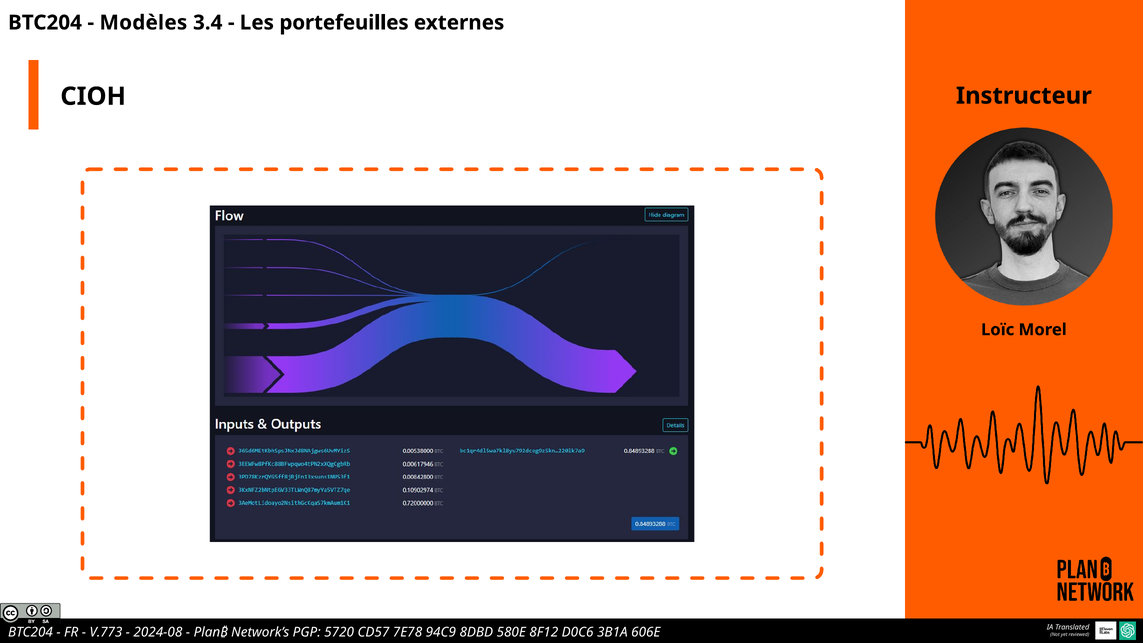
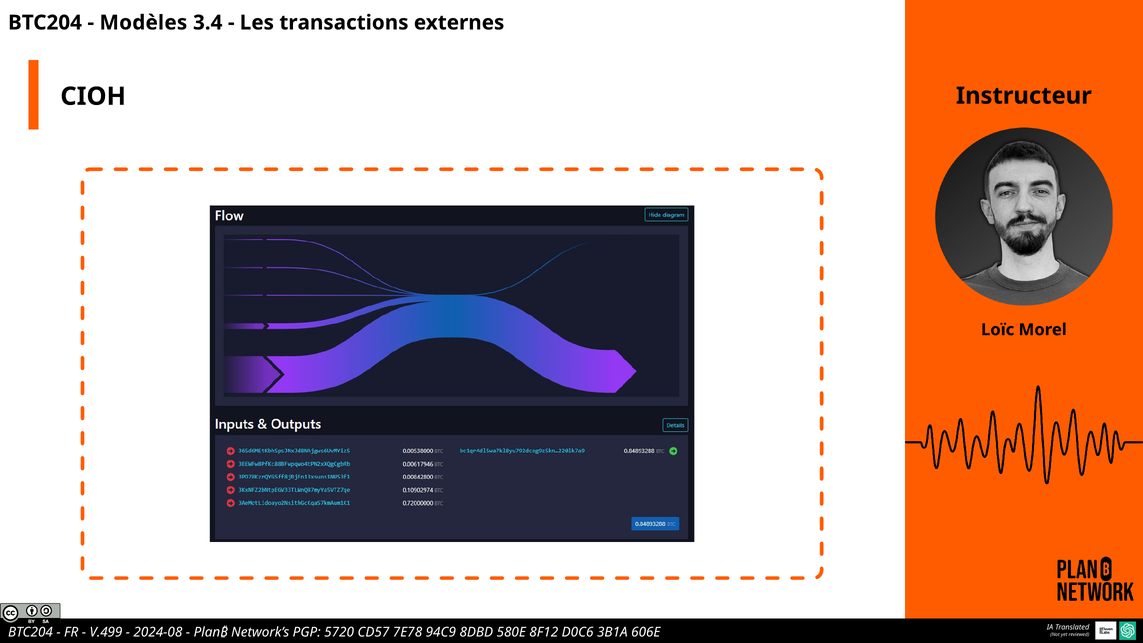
portefeuilles: portefeuilles -> transactions (344, 23)
V.773: V.773 -> V.499 (106, 632)
